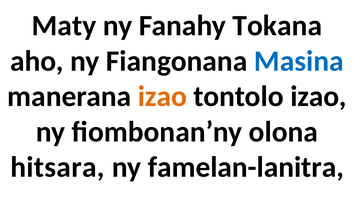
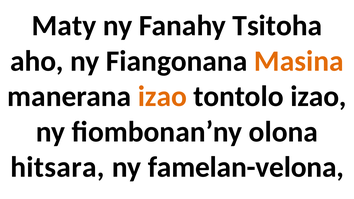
Tokana: Tokana -> Tsitoha (277, 26)
Masina colour: blue -> orange (299, 61)
famelan-lanitra: famelan-lanitra -> famelan-velona (246, 167)
